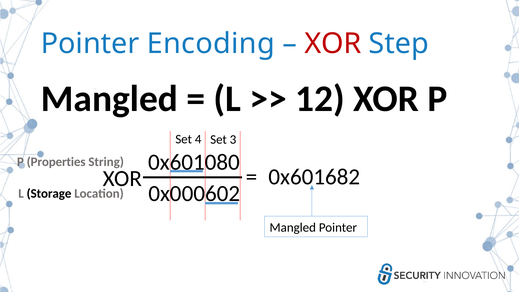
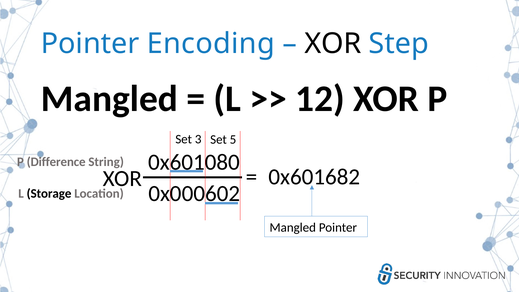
XOR colour: red -> black (333, 44)
4: 4 -> 3 (198, 139)
3: 3 -> 5 (233, 140)
Properties: Properties -> Difference (56, 162)
